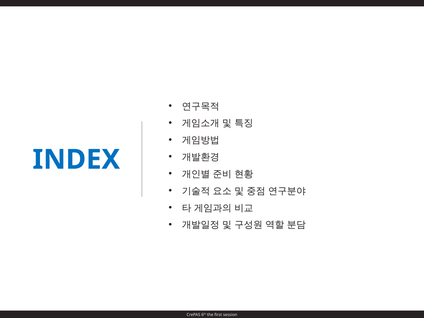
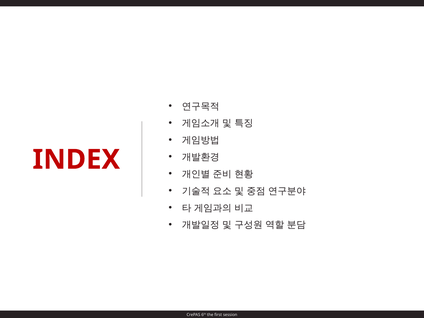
INDEX colour: blue -> red (76, 160)
